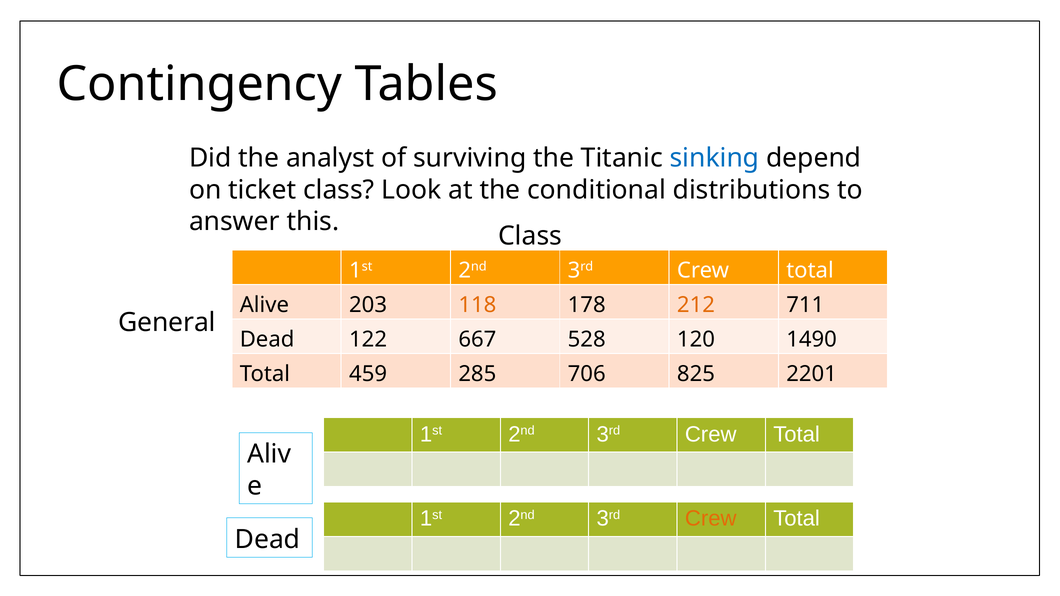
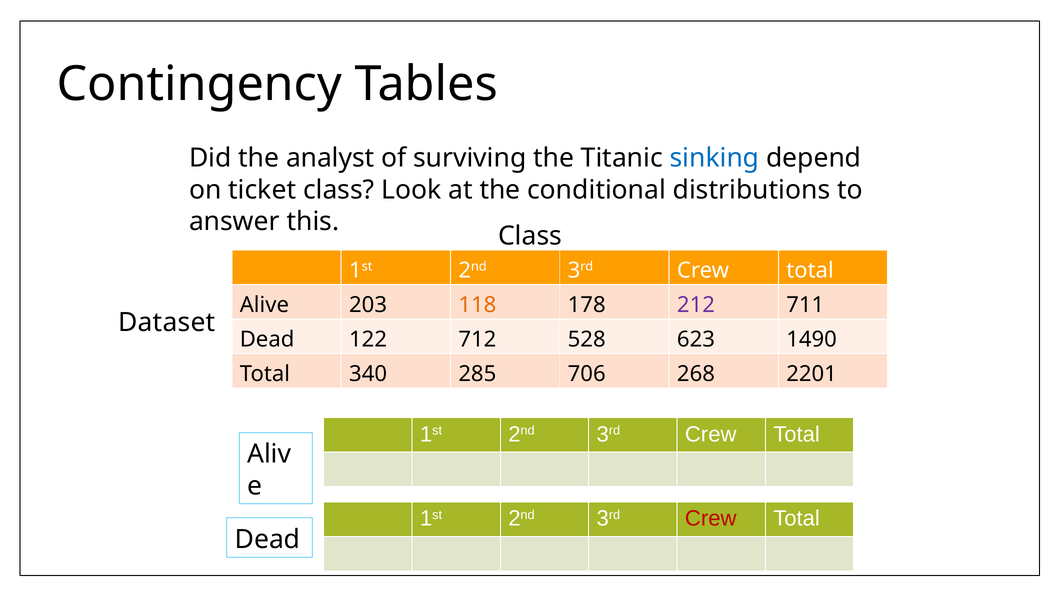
212 colour: orange -> purple (696, 305)
General: General -> Dataset (167, 323)
667: 667 -> 712 (477, 339)
120: 120 -> 623 (696, 339)
459: 459 -> 340 (368, 374)
825: 825 -> 268 (696, 374)
Crew colour: orange -> red (711, 519)
